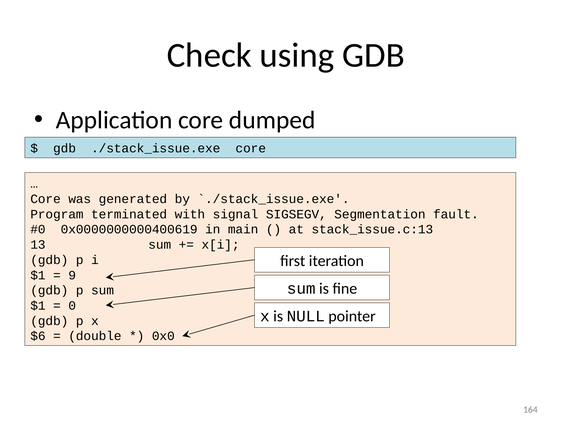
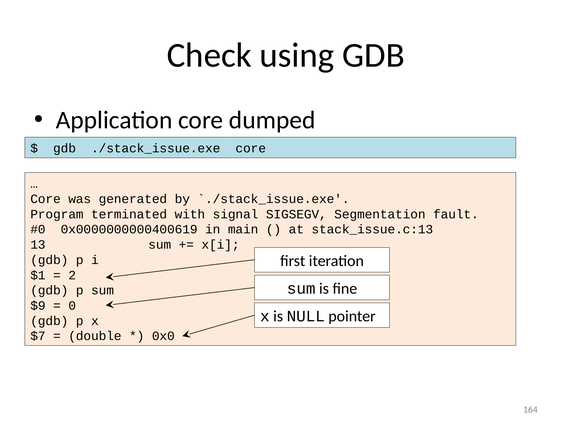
9: 9 -> 2 (72, 275)
$1: $1 -> $9 (38, 306)
$6: $6 -> $7 (38, 336)
